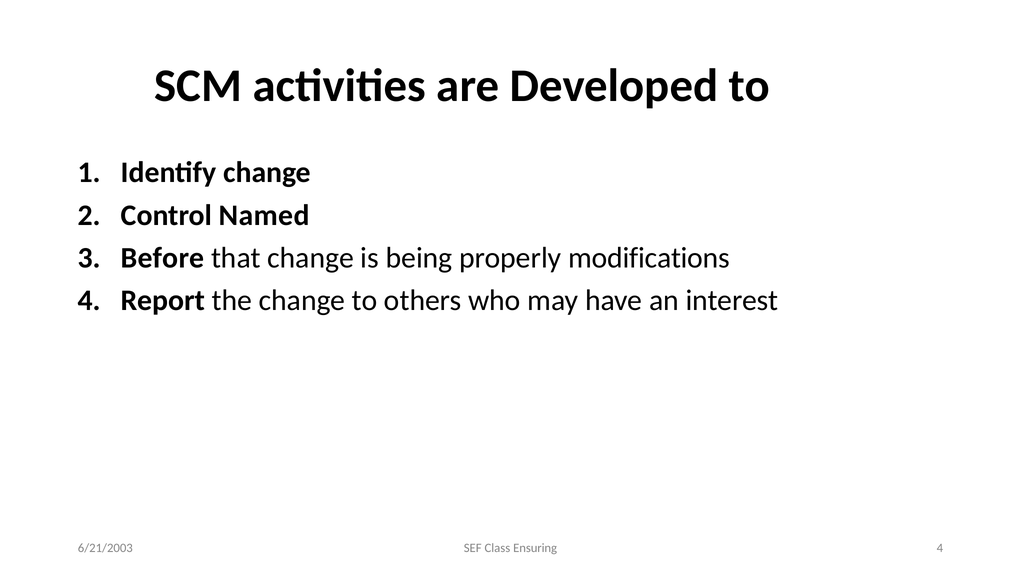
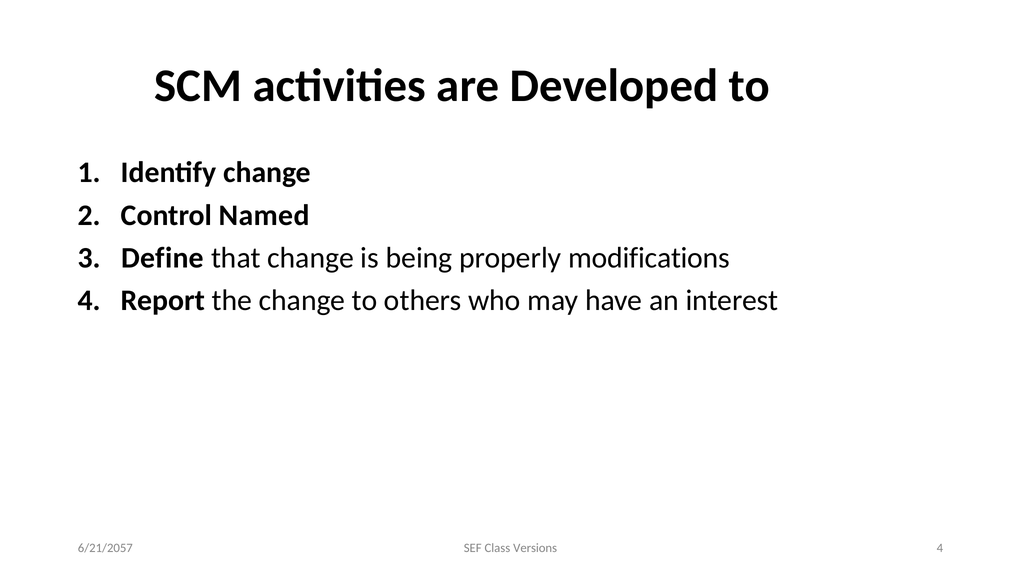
Before: Before -> Define (162, 258)
6/21/2003: 6/21/2003 -> 6/21/2057 (105, 548)
Ensuring: Ensuring -> Versions (535, 548)
